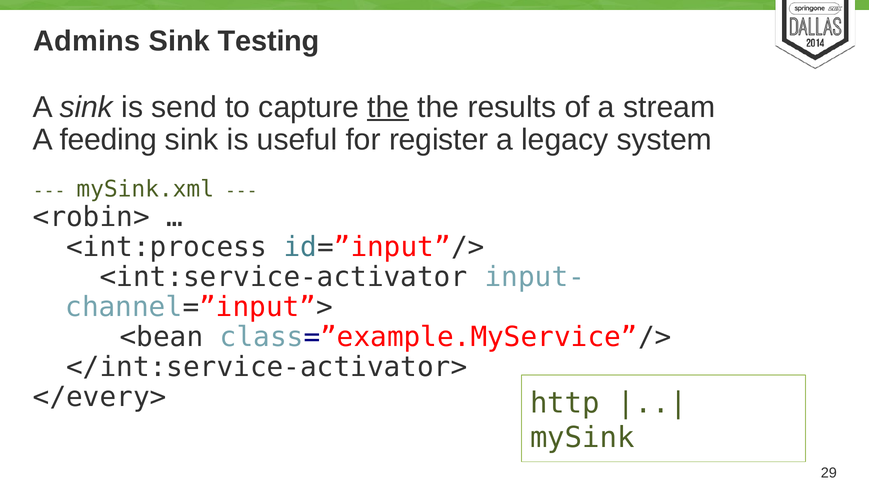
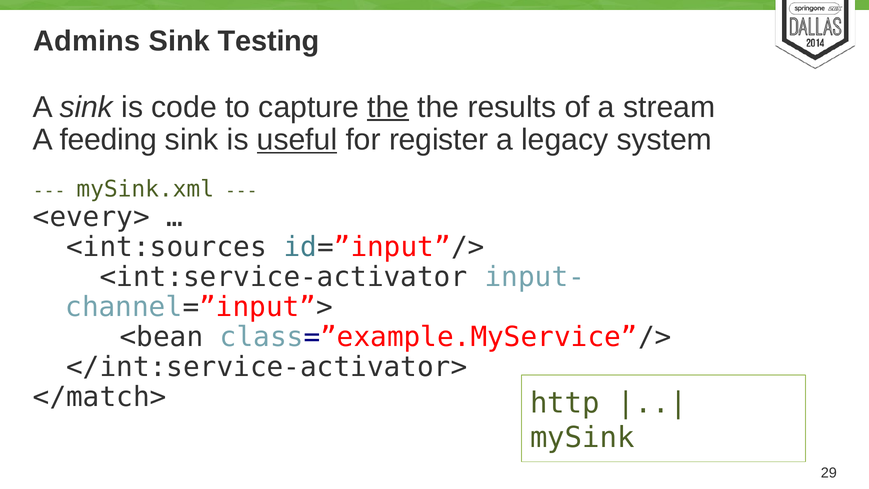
send: send -> code (184, 107)
useful underline: none -> present (297, 140)
<robin>: <robin> -> <every> (91, 217)
<int:process: <int:process -> <int:sources (167, 247)
</every>: </every> -> </match> (100, 397)
